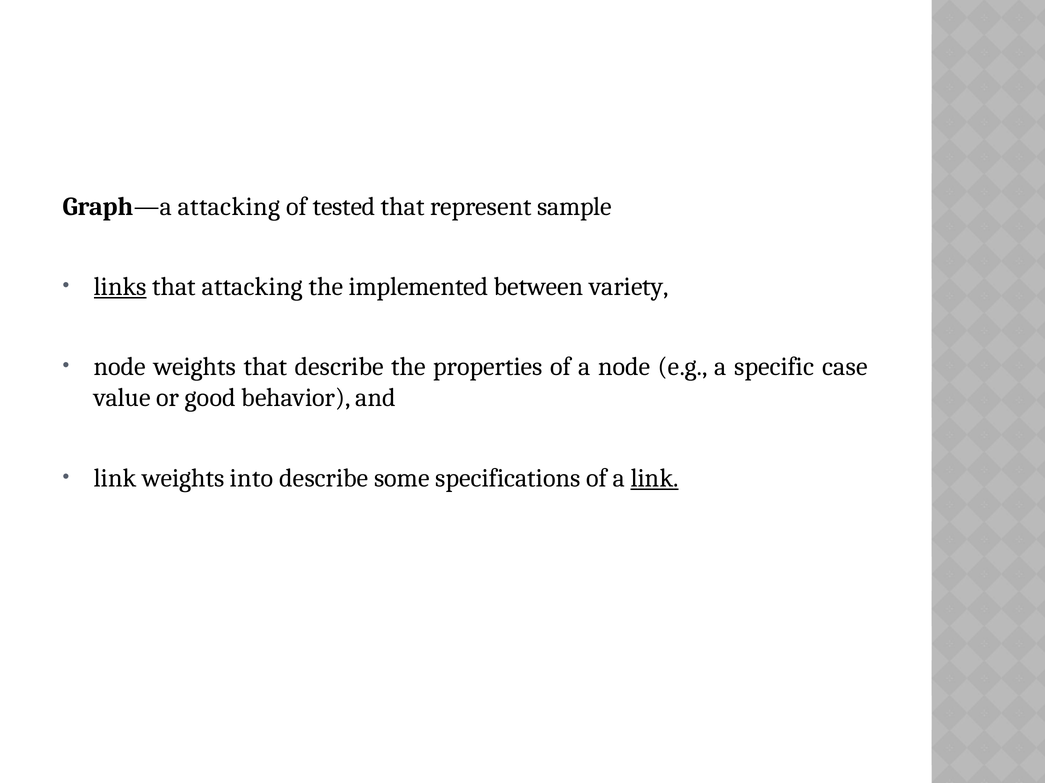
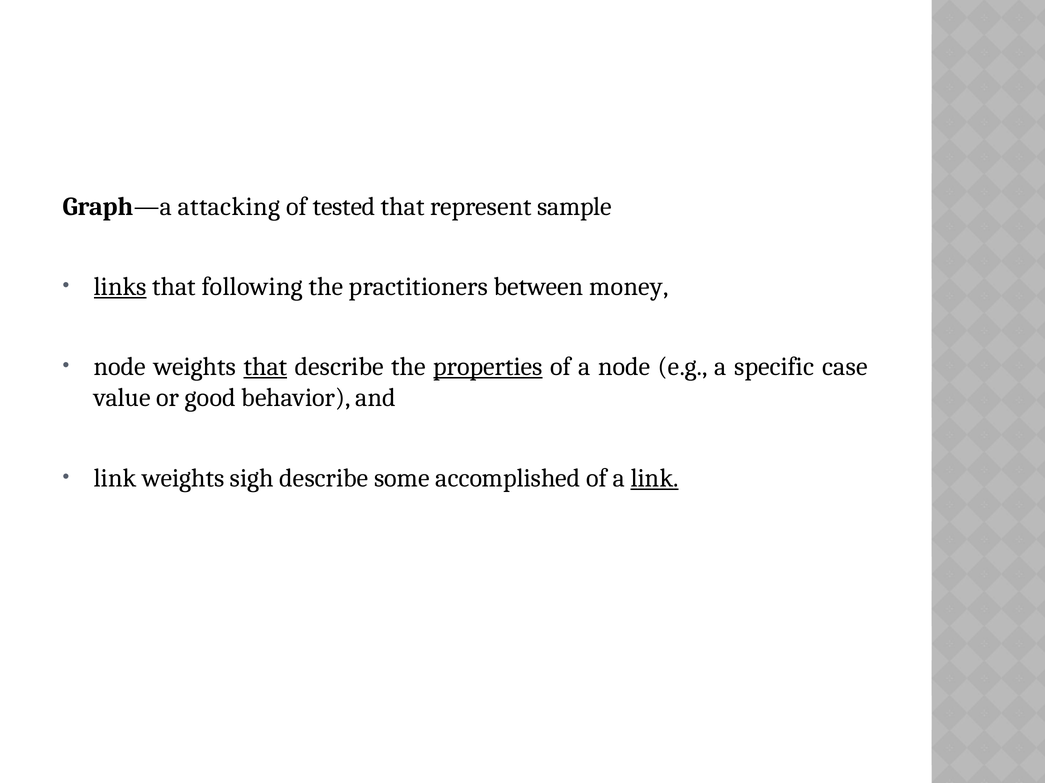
that attacking: attacking -> following (252, 287)
implemented: implemented -> practitioners (418, 287)
variety: variety -> money (629, 287)
that underline: none -> present (265, 367)
properties underline: none -> present (488, 367)
into: into -> sigh (252, 478)
specifications: specifications -> accomplished (508, 478)
